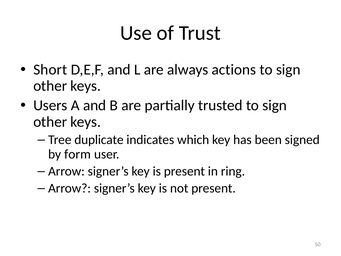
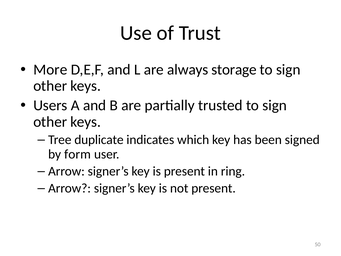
Short: Short -> More (50, 69)
actions: actions -> storage (234, 69)
